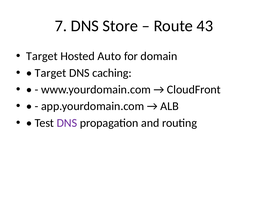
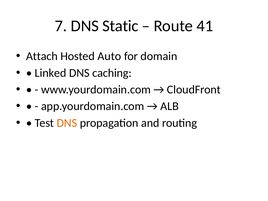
Store: Store -> Static (120, 26)
43: 43 -> 41 (205, 26)
Target: Target -> Attach (42, 56)
Target: Target -> Linked (51, 73)
DNS colour: purple -> orange (67, 123)
